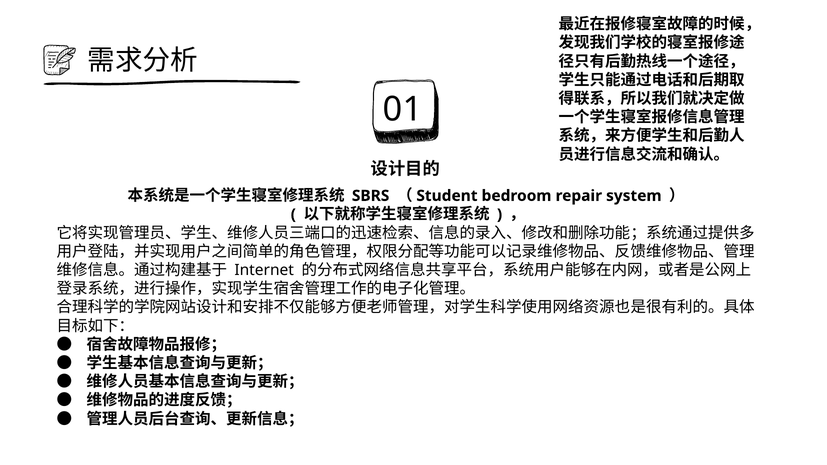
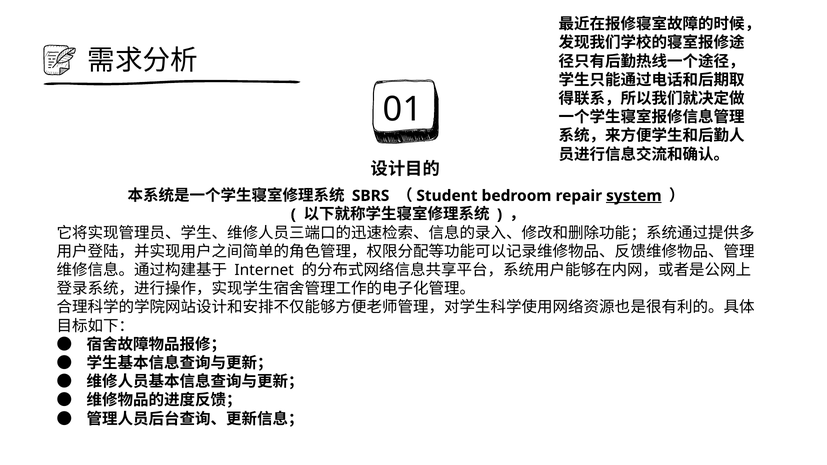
system underline: none -> present (634, 196)
